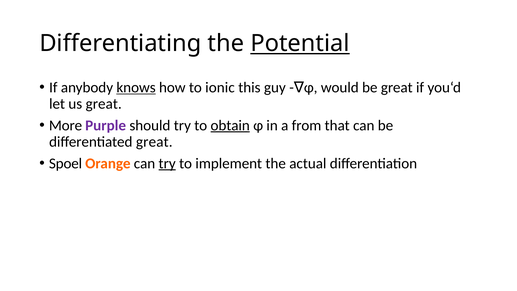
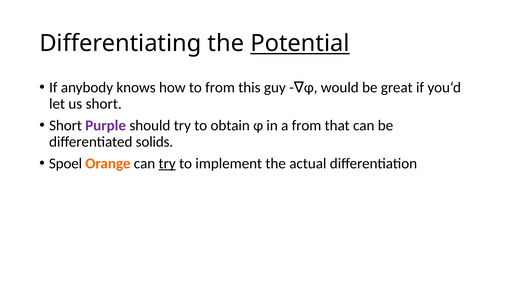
knows underline: present -> none (136, 87)
to ionic: ionic -> from (220, 87)
us great: great -> short (104, 104)
More: More -> Short (65, 125)
obtain underline: present -> none (230, 125)
differentiated great: great -> solids (154, 142)
